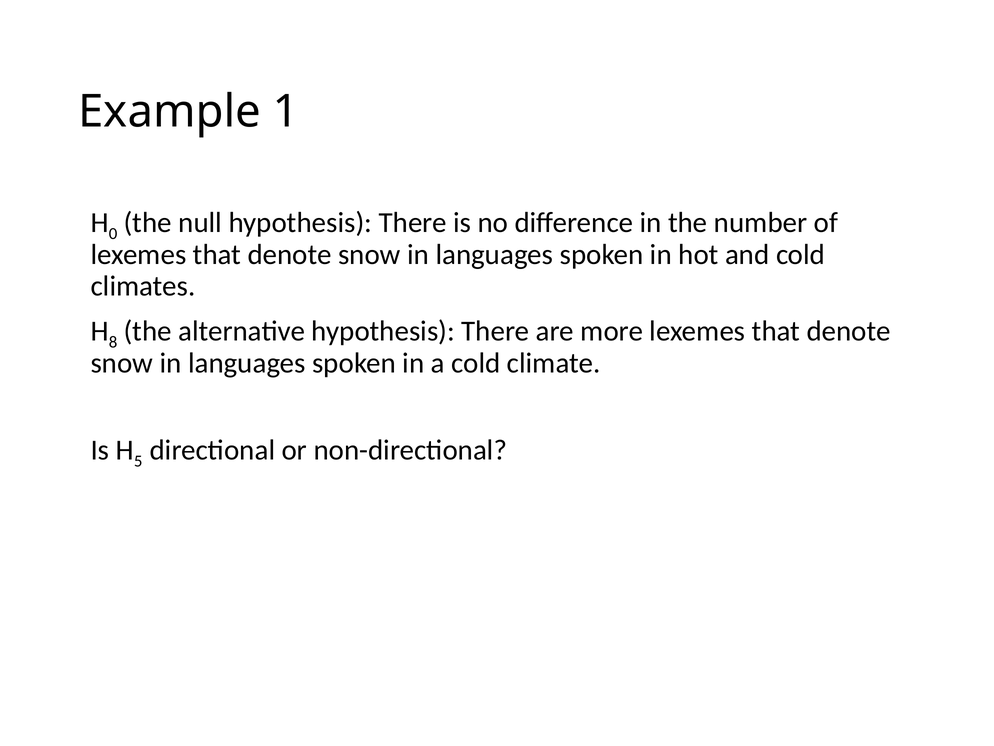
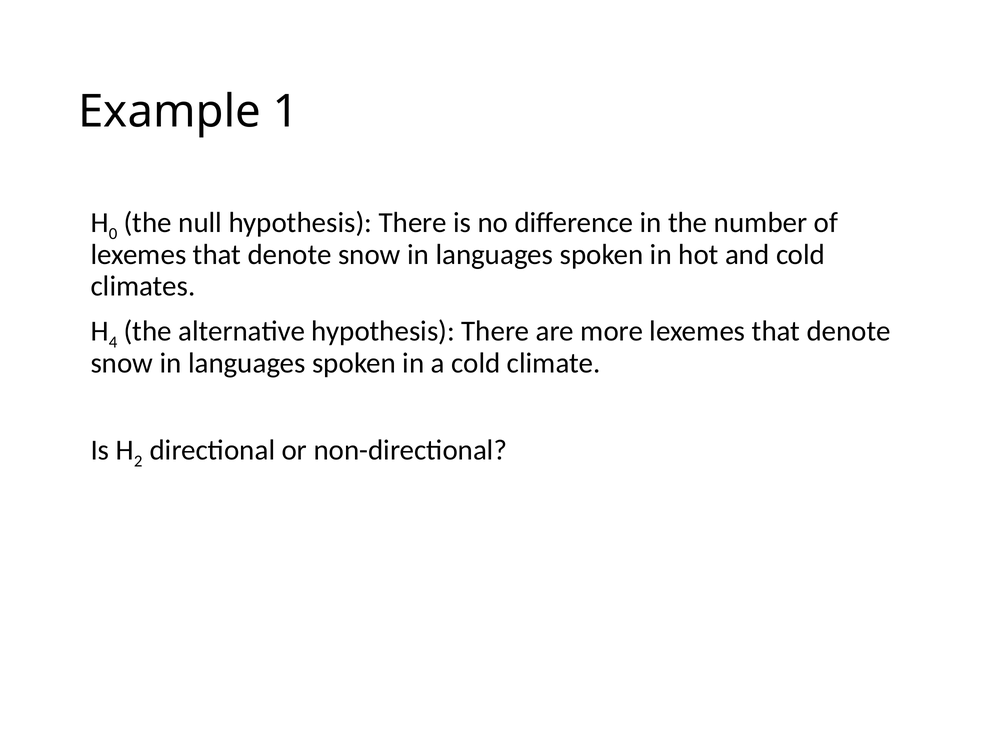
8: 8 -> 4 (113, 342)
5: 5 -> 2 (138, 461)
